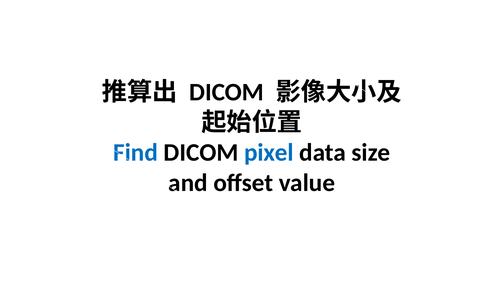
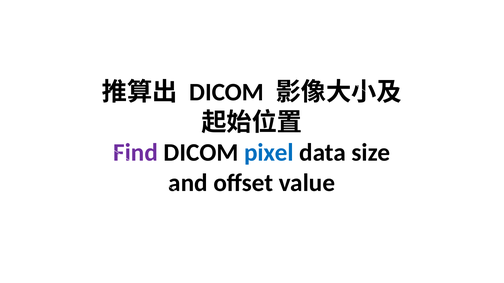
Find colour: blue -> purple (136, 153)
